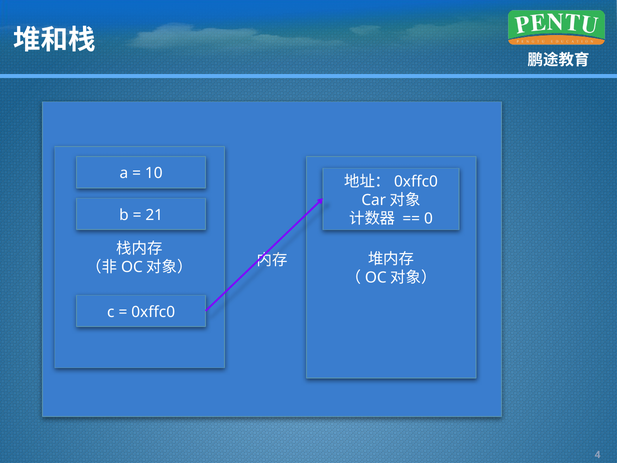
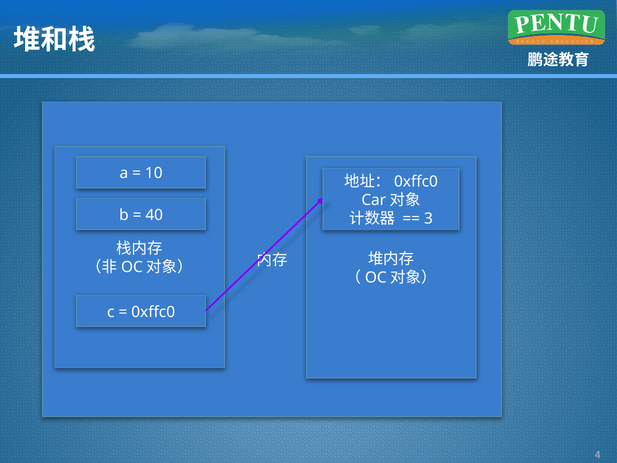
21: 21 -> 40 (154, 215)
0: 0 -> 3 (428, 218)
